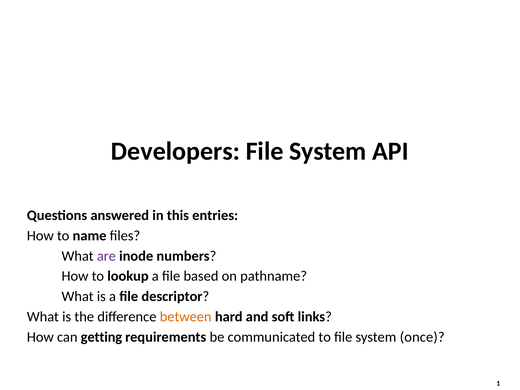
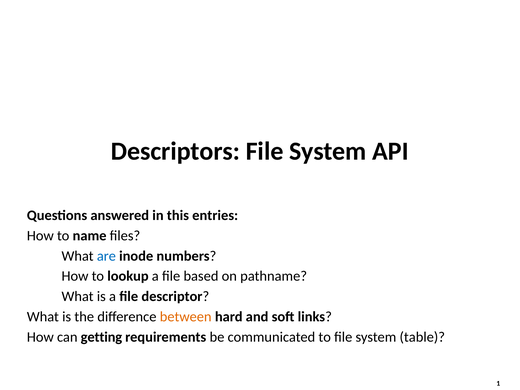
Developers: Developers -> Descriptors (175, 151)
are colour: purple -> blue (106, 256)
once: once -> table (422, 337)
